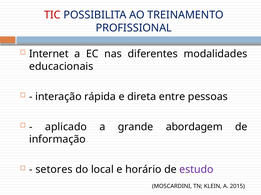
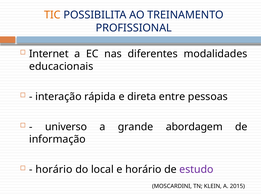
TIC colour: red -> orange (52, 15)
aplicado: aplicado -> universo (66, 127)
setores: setores -> horário (54, 170)
